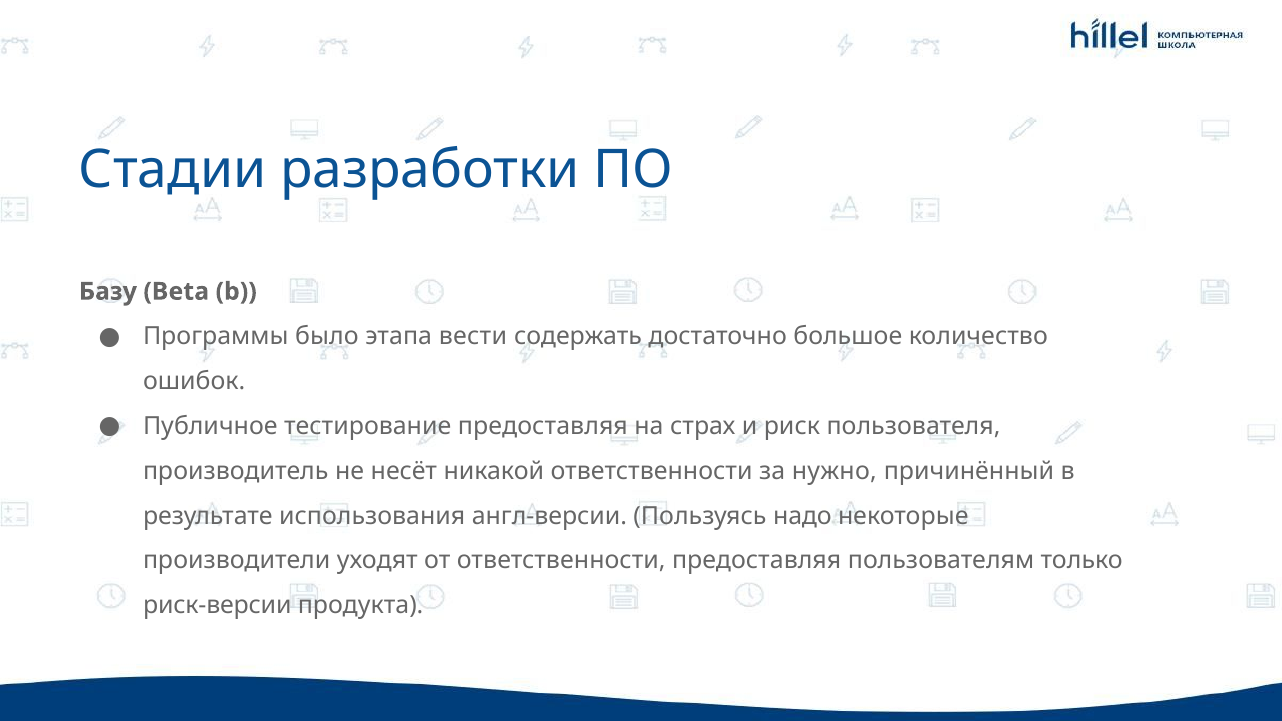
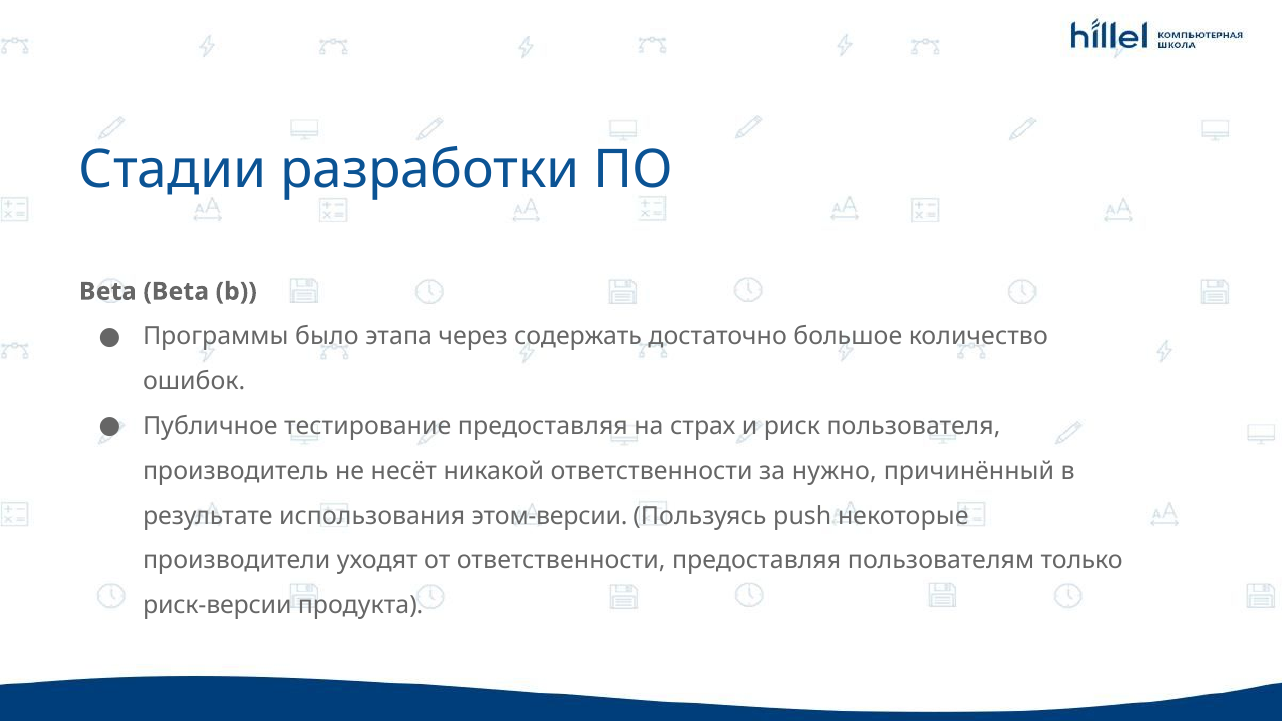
Базу: Базу -> Beta (108, 292)
вести: вести -> через (473, 336)
англ-версии: англ-версии -> этом-версии (550, 516)
надо: надо -> push (802, 516)
